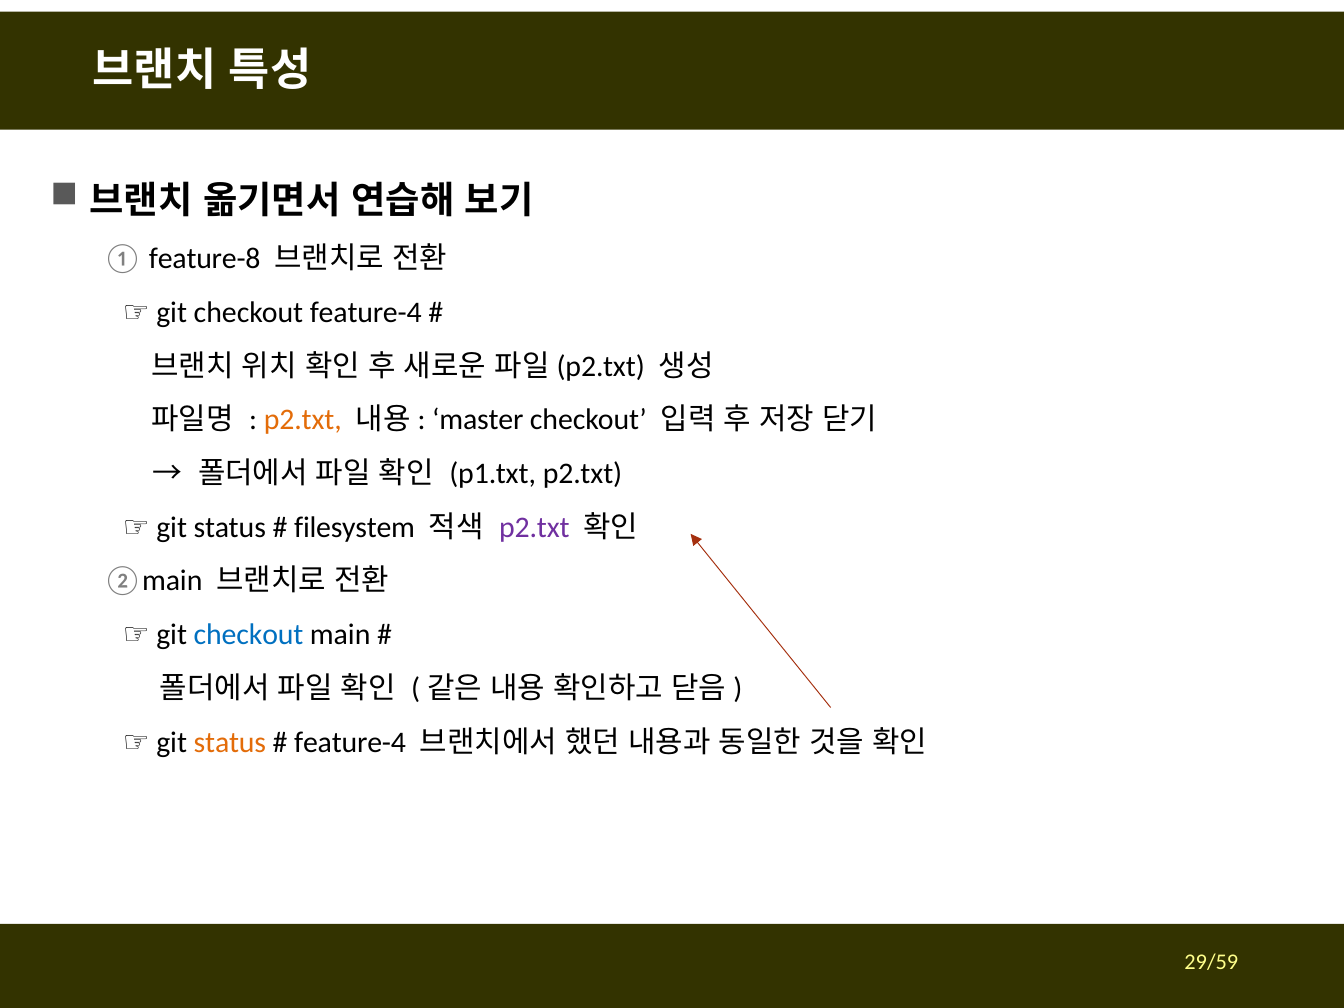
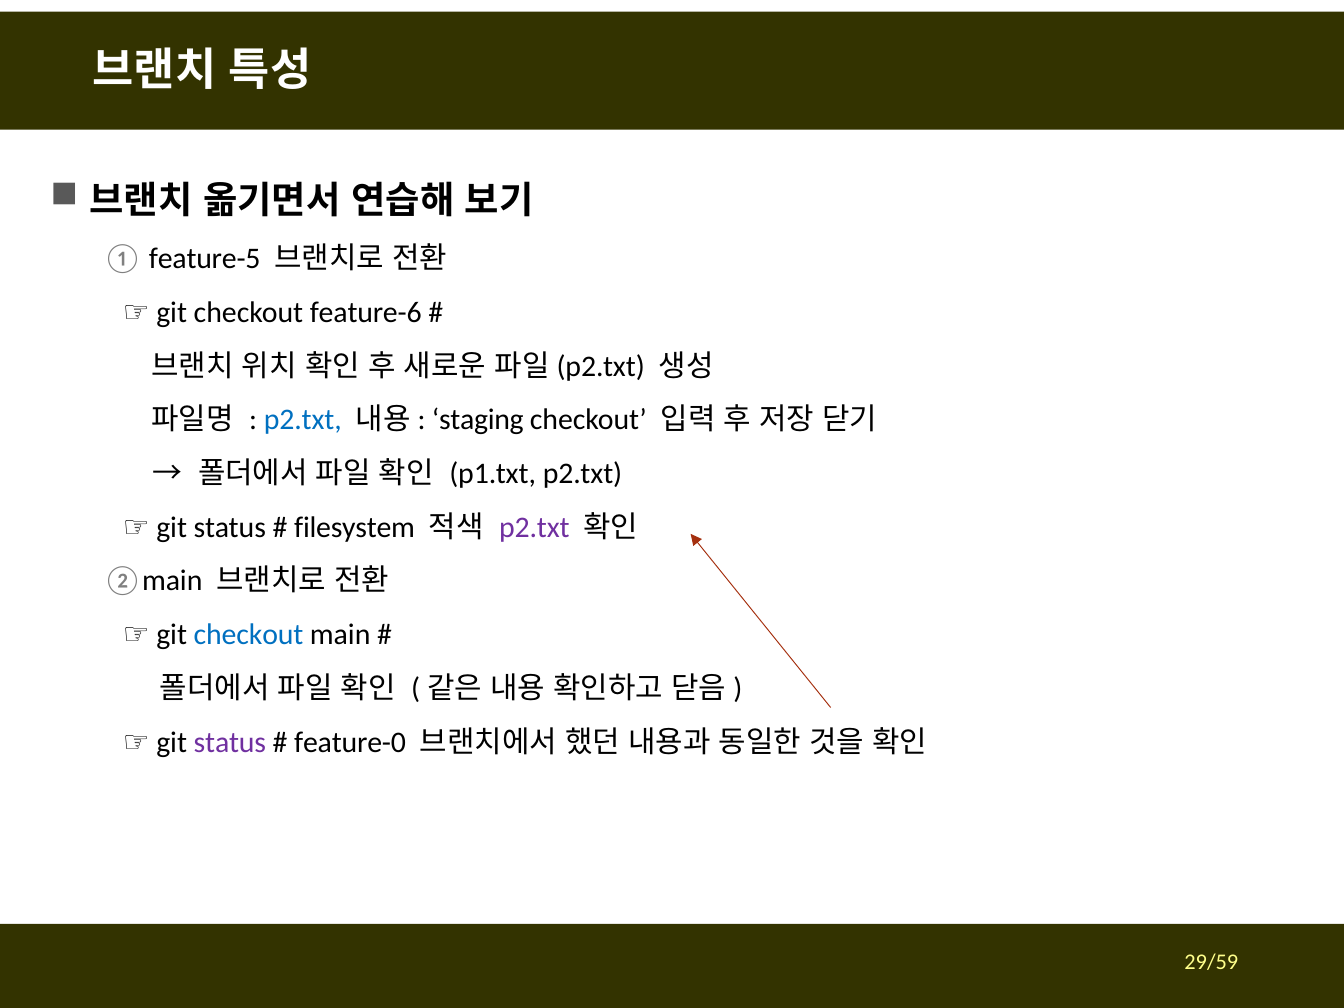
feature-8: feature-8 -> feature-5 (205, 259)
checkout feature-4: feature-4 -> feature-6 (366, 313)
p2.txt colour: orange -> blue (303, 420)
master: master -> staging (478, 420)
status colour: orange -> purple (230, 742)
feature-4: feature-4 -> feature-0 (350, 742)
